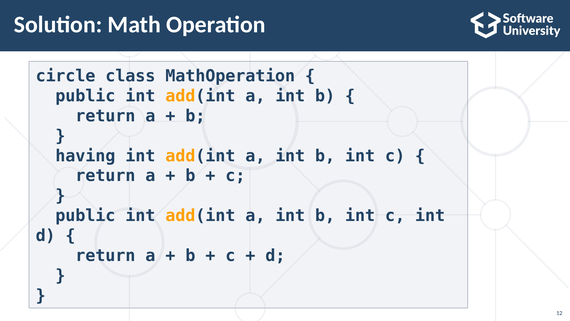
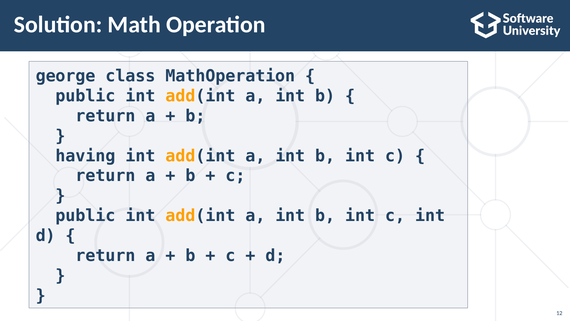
circle: circle -> george (66, 76)
